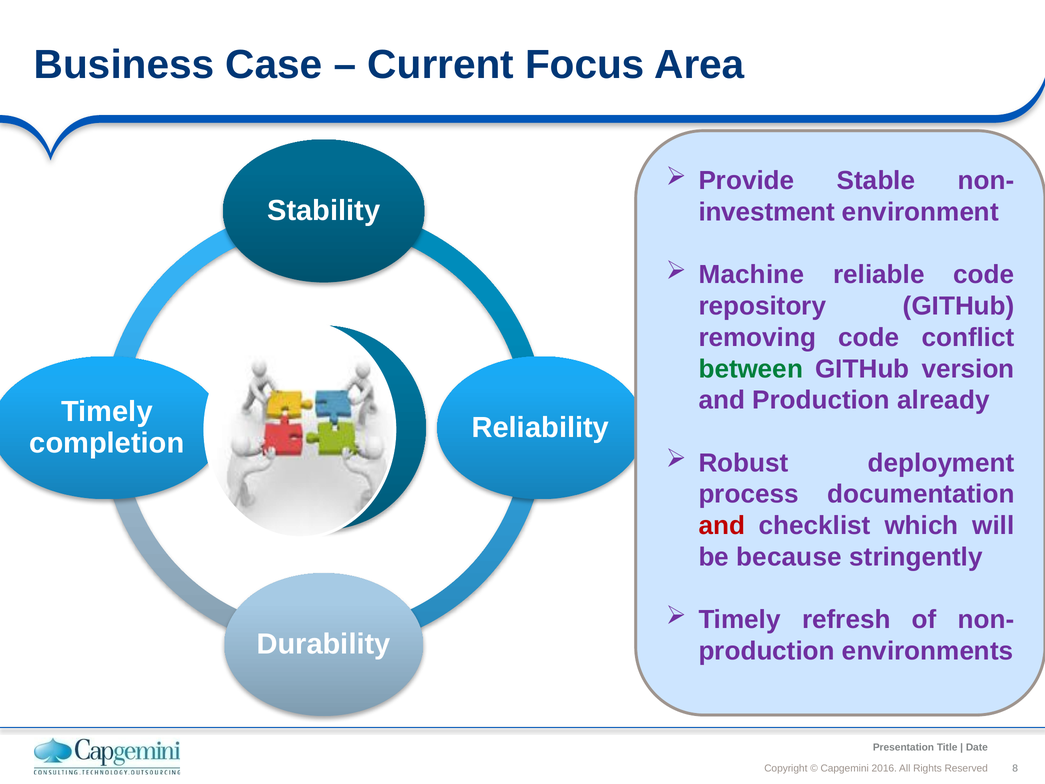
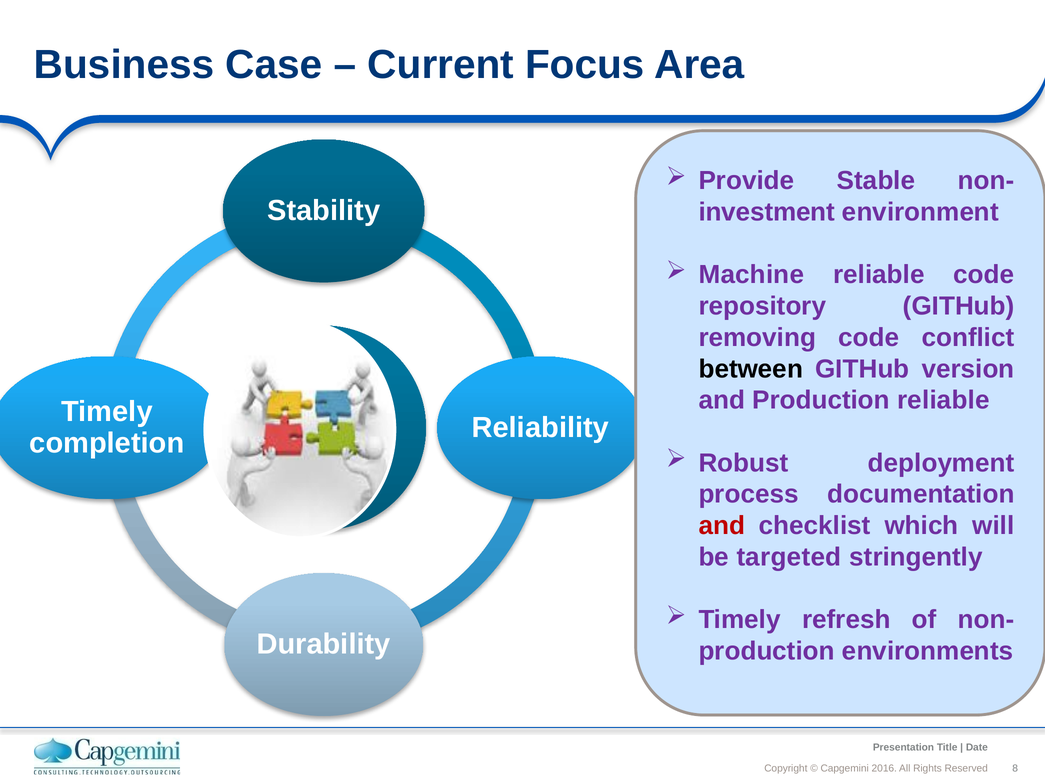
between colour: green -> black (751, 369)
Production already: already -> reliable (943, 400)
because: because -> targeted (789, 557)
